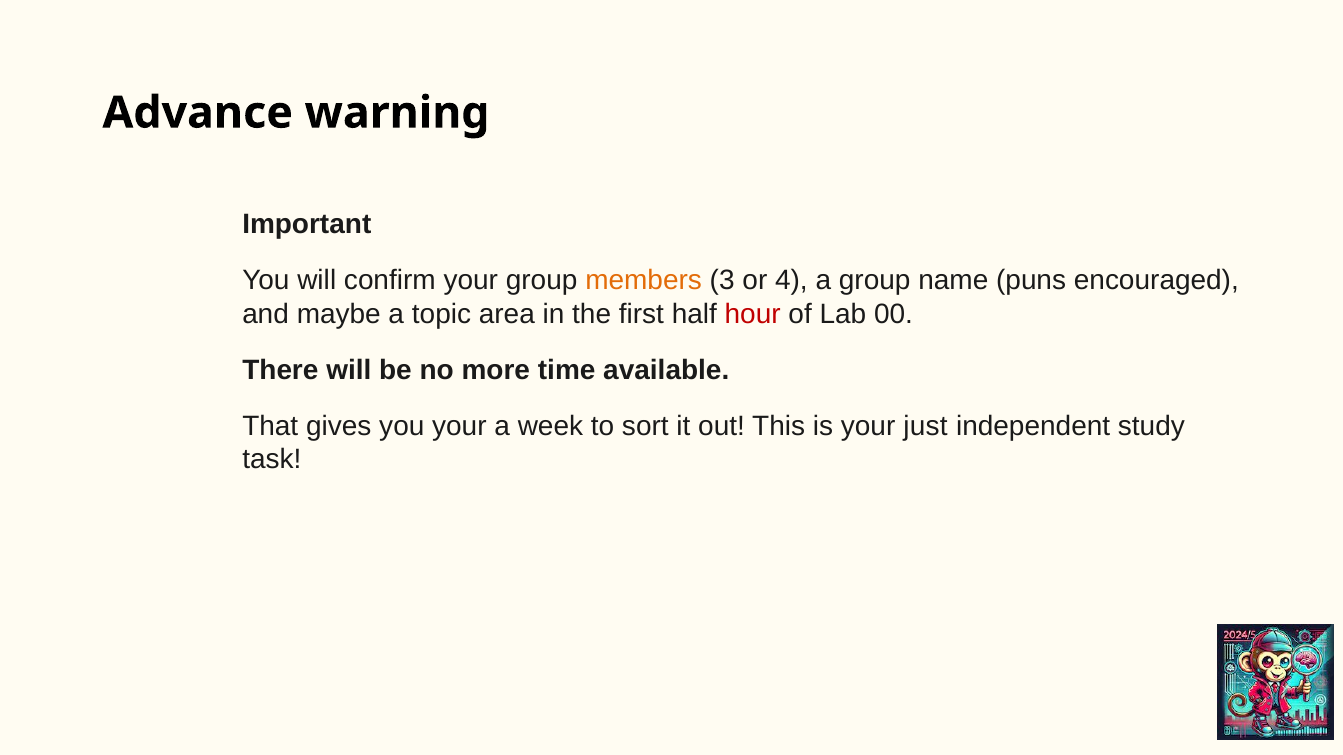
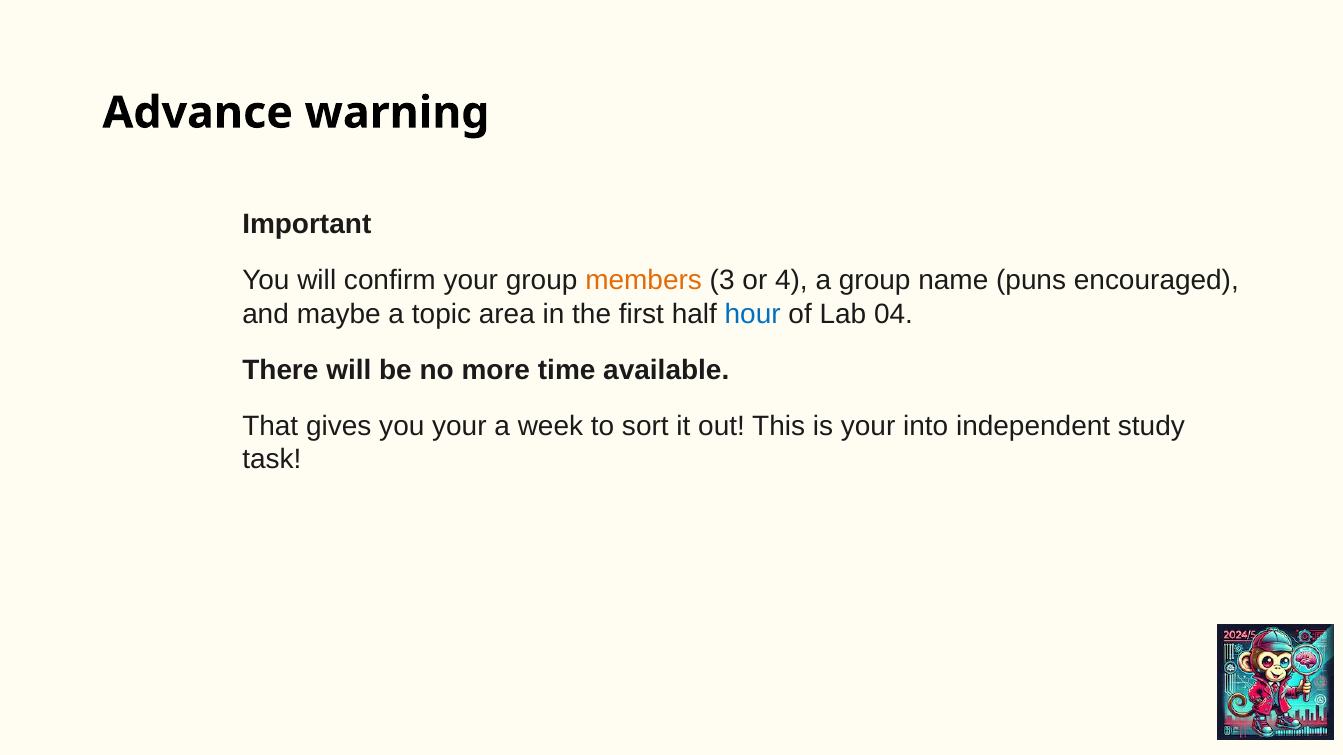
hour colour: red -> blue (753, 314)
00: 00 -> 04 (894, 314)
just: just -> into (926, 426)
